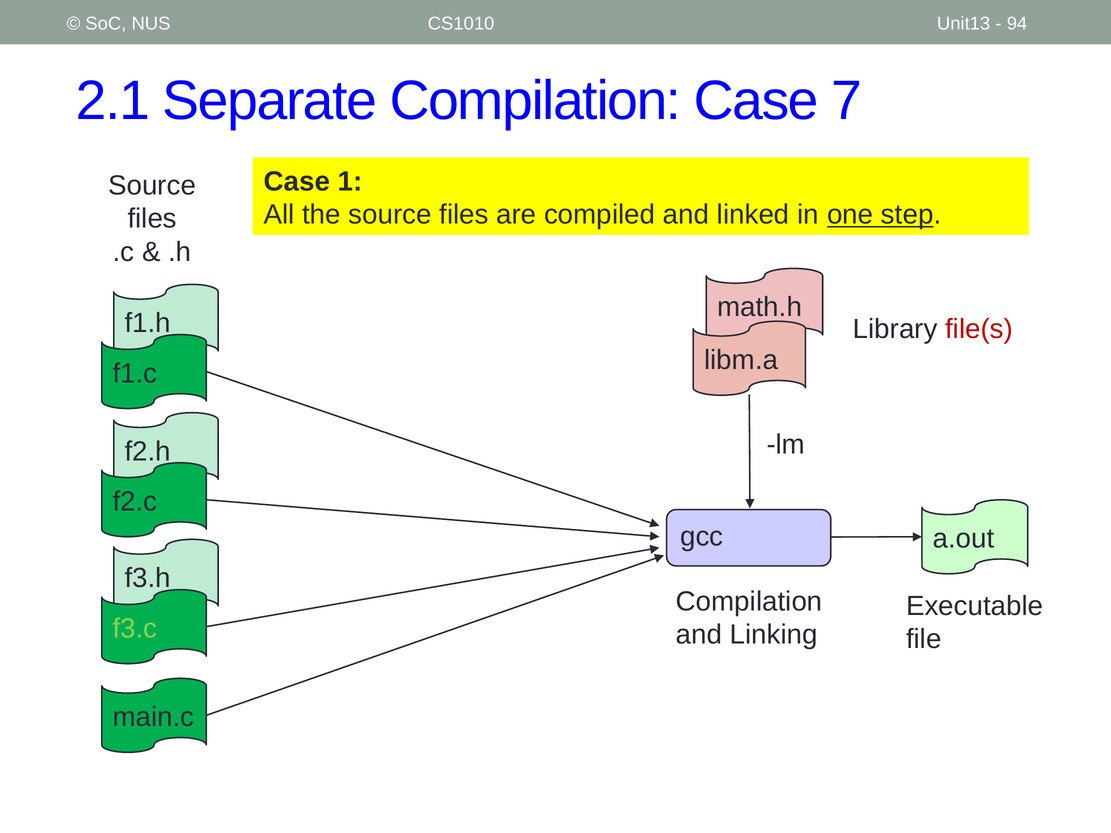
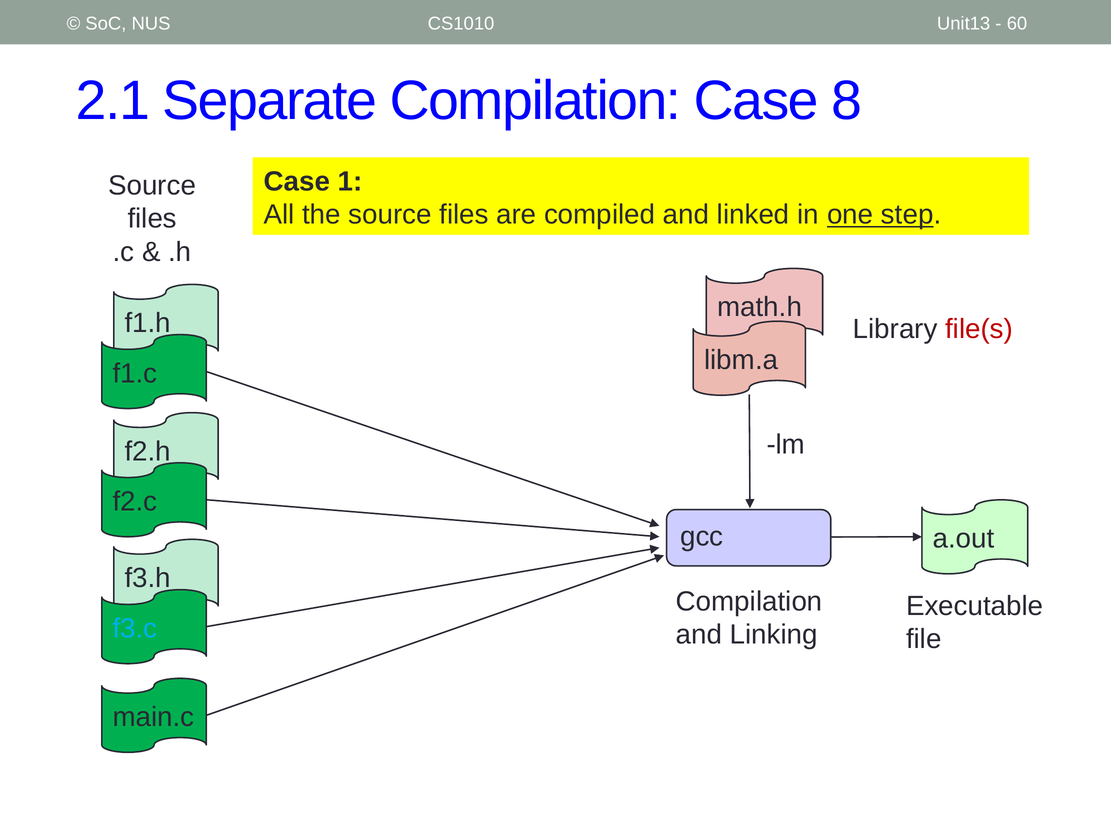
94: 94 -> 60 (1017, 23)
7: 7 -> 8 (847, 101)
f3.c colour: light green -> light blue (135, 629)
